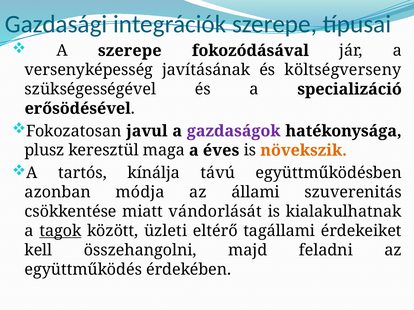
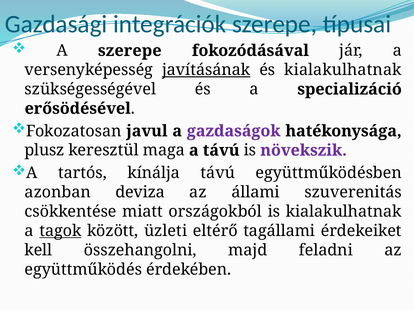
javításának underline: none -> present (206, 70)
és költségverseny: költségverseny -> kialakulhatnak (343, 70)
a éves: éves -> távú (221, 151)
növekszik colour: orange -> purple (304, 151)
módja: módja -> deviza (140, 192)
vándorlását: vándorlását -> országokból (215, 212)
